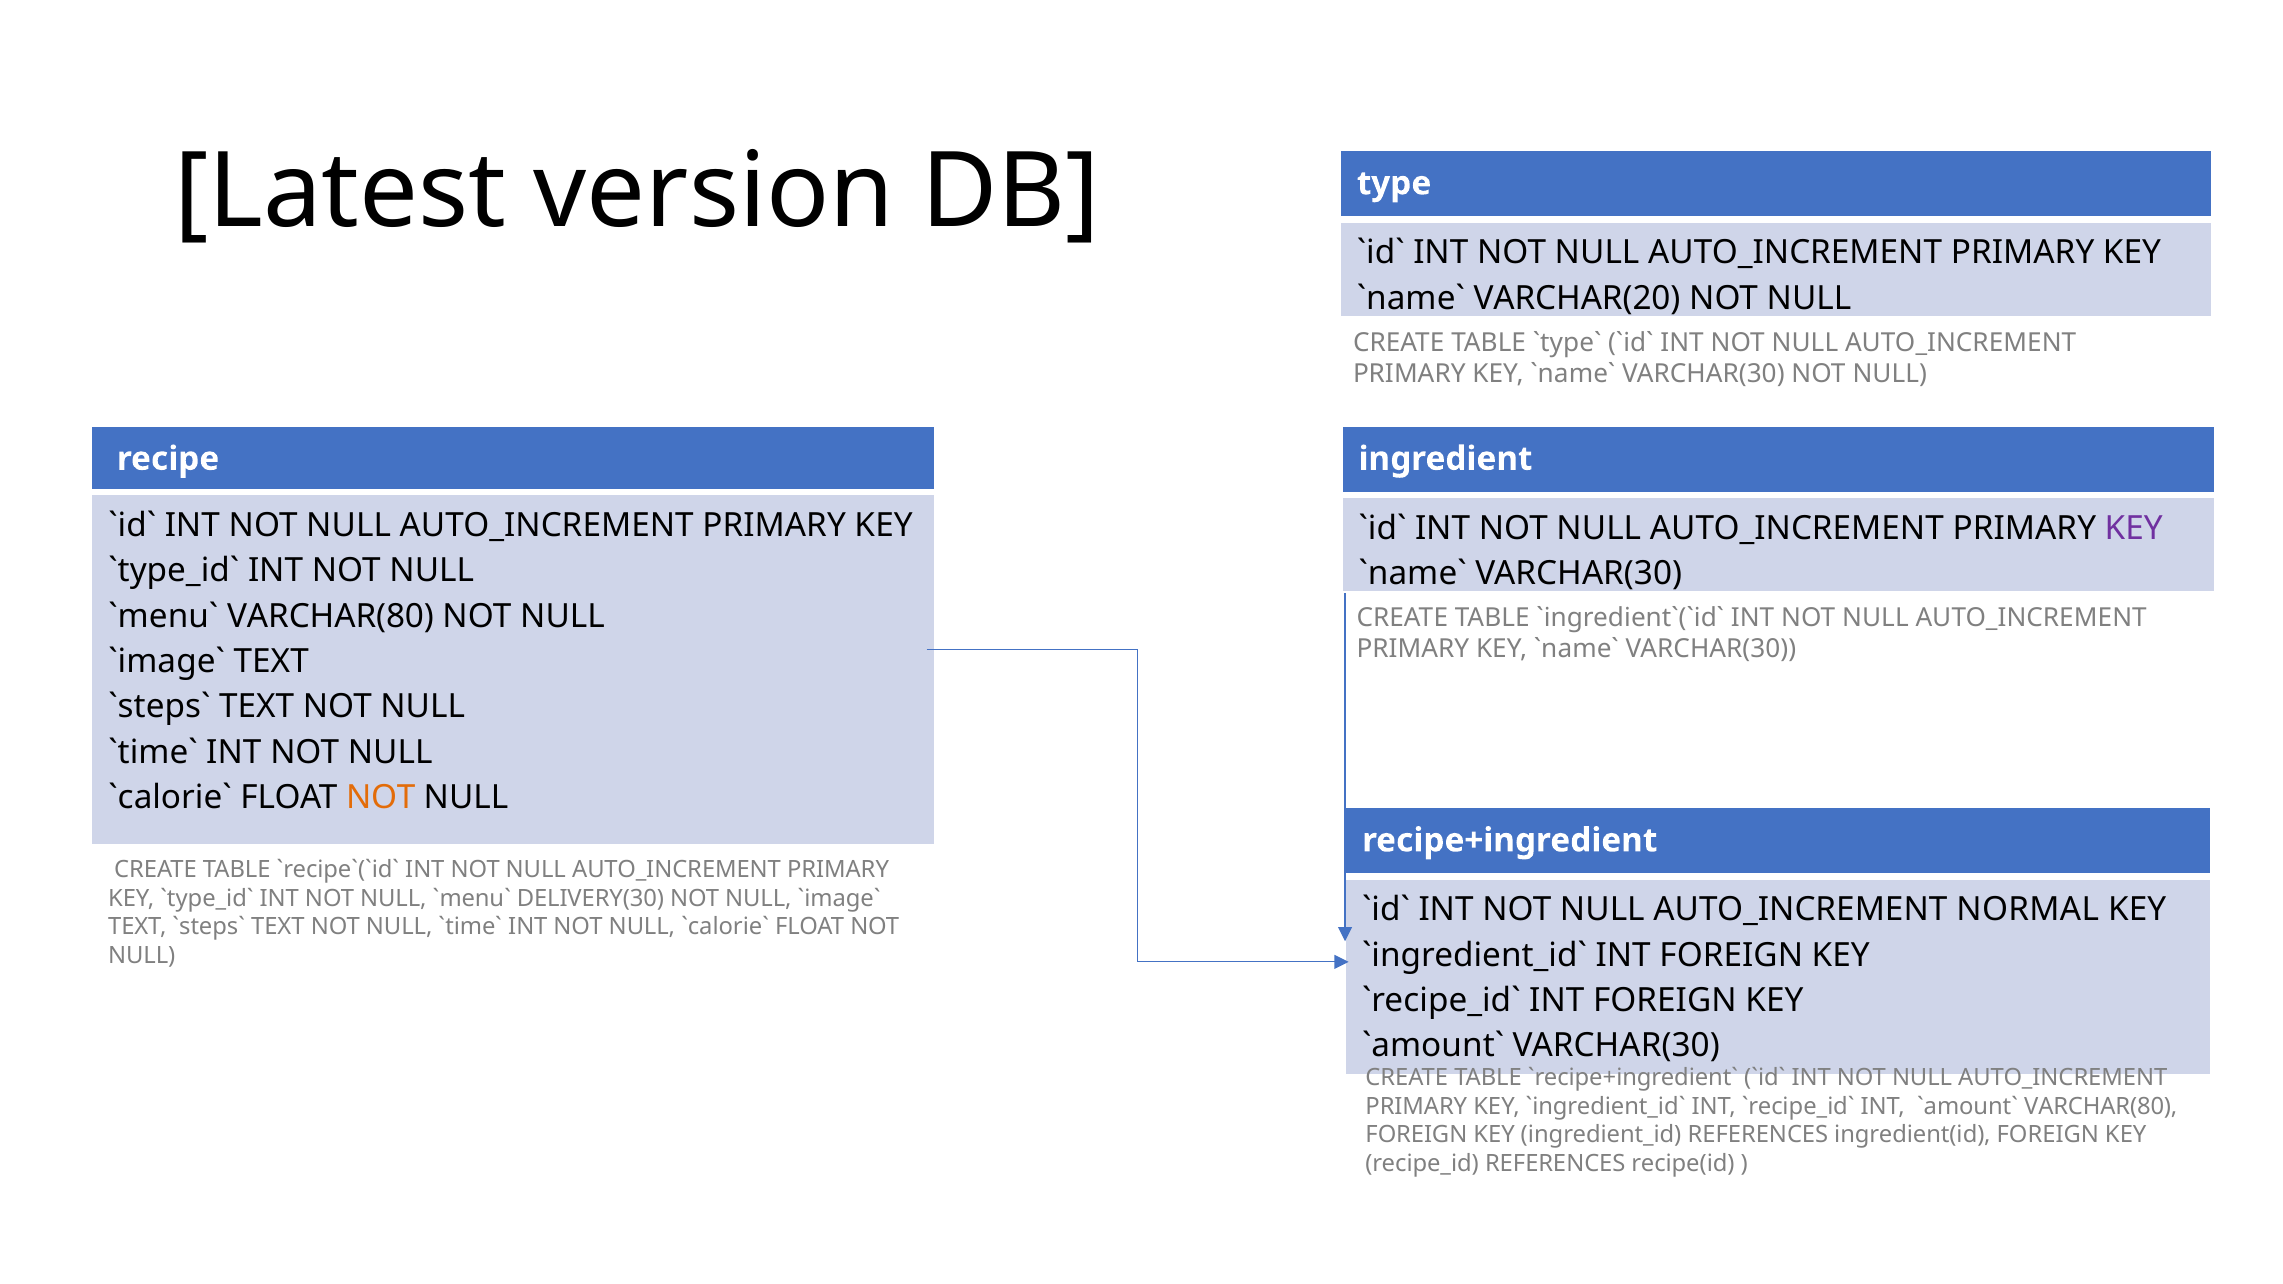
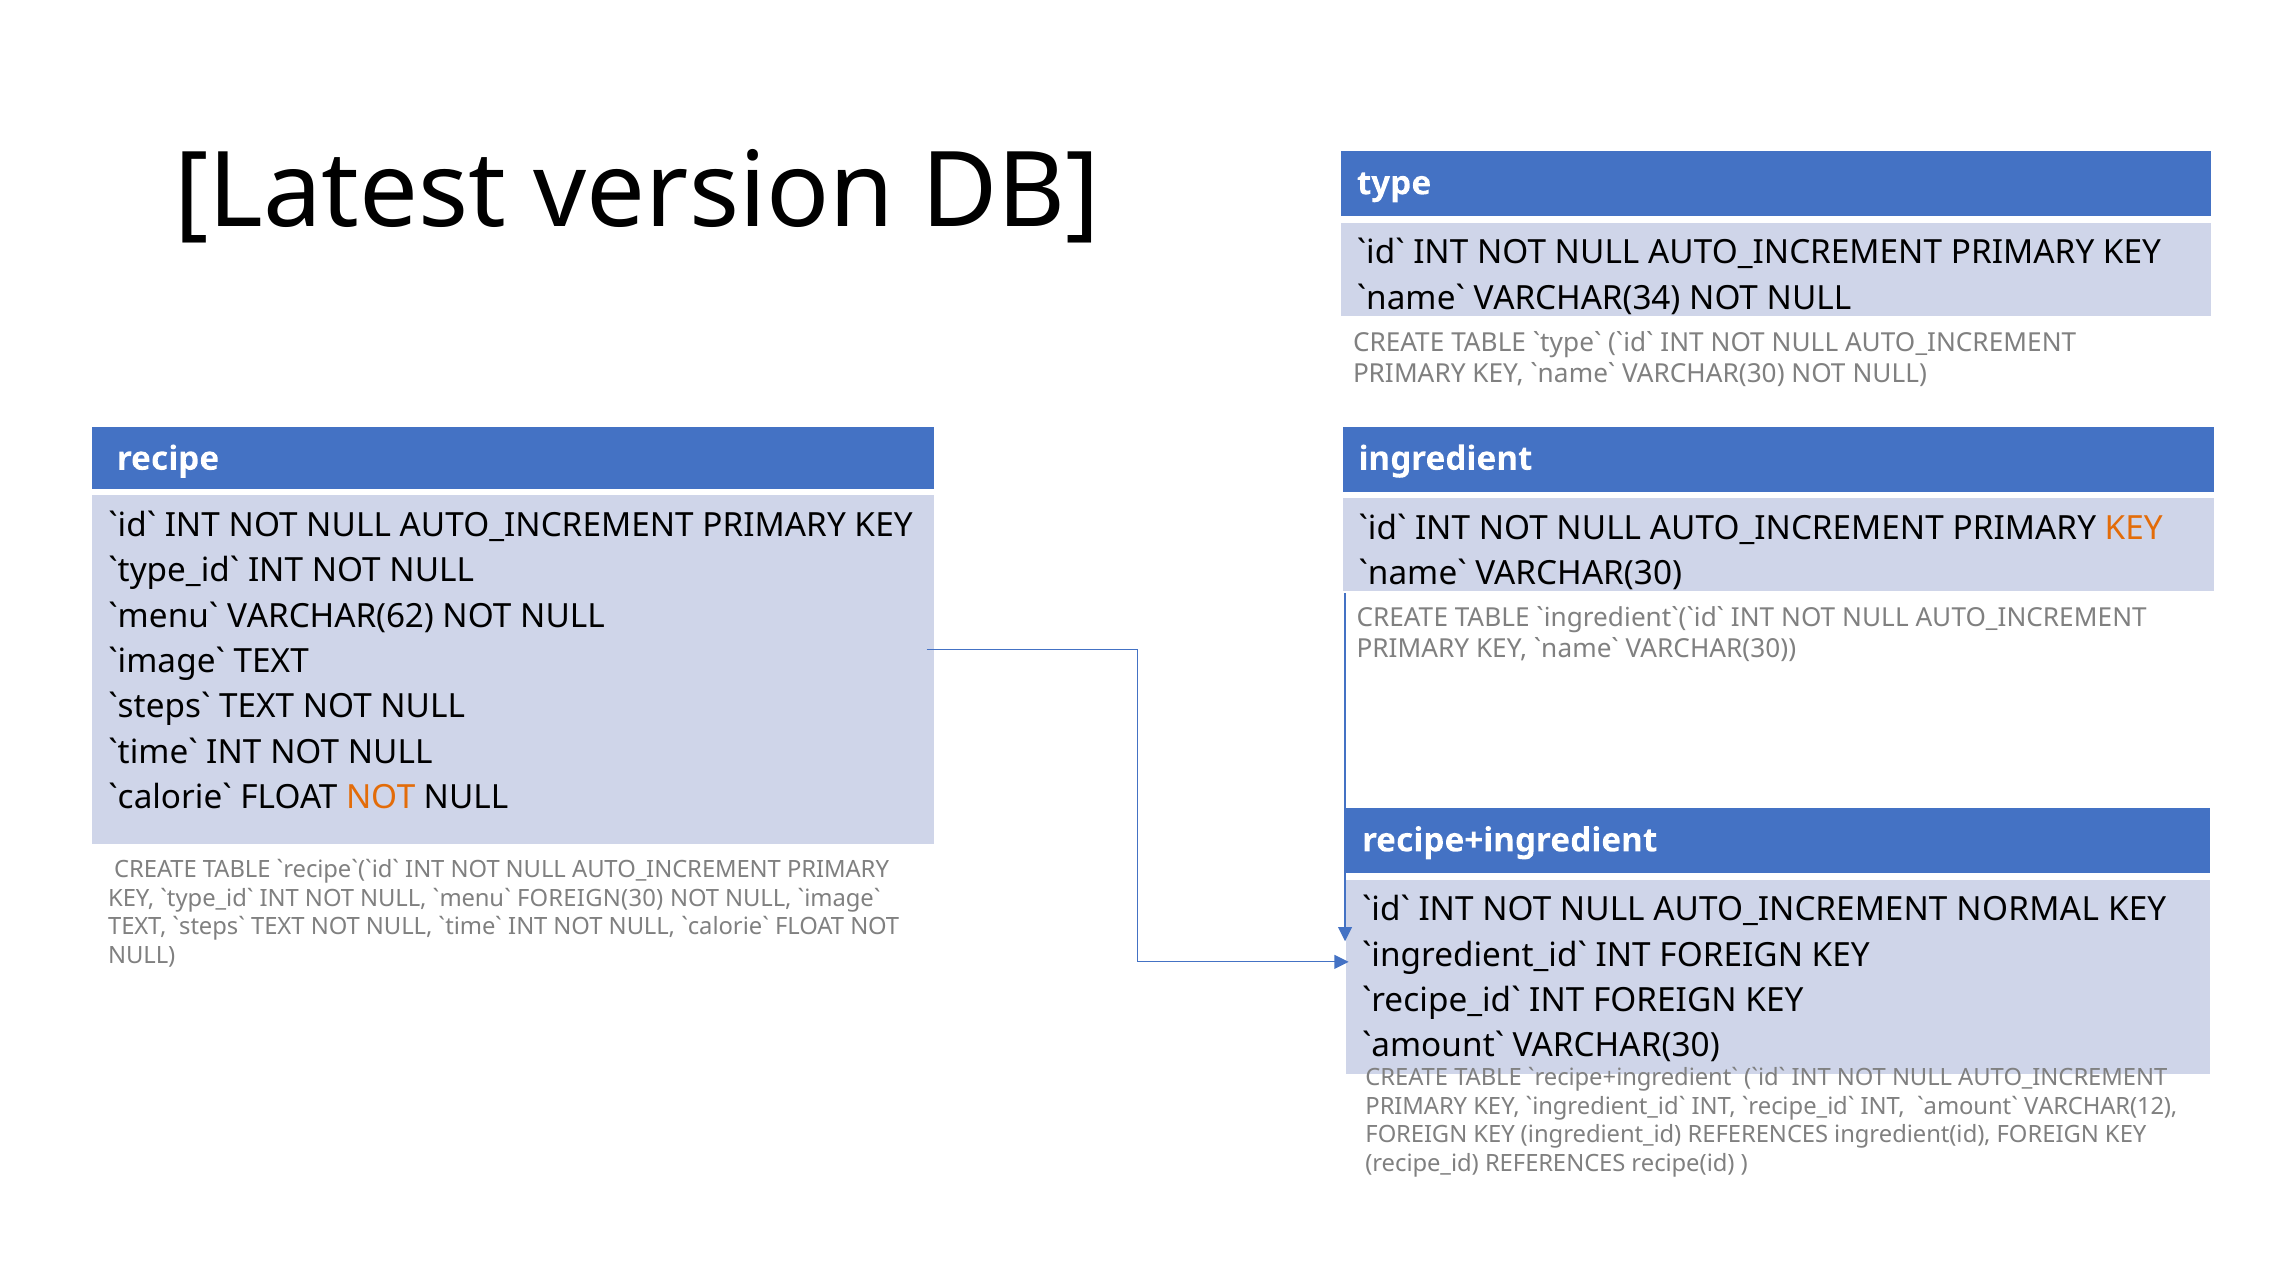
VARCHAR(20: VARCHAR(20 -> VARCHAR(34 (1577, 298)
KEY colour: purple -> orange (2134, 528)
VARCHAR(80: VARCHAR(80 -> VARCHAR(62 (331, 616)
DELIVERY(30: DELIVERY(30 -> FOREIGN(30 (590, 898)
VARCHAR(80: VARCHAR(80 -> VARCHAR(12 (2101, 1106)
